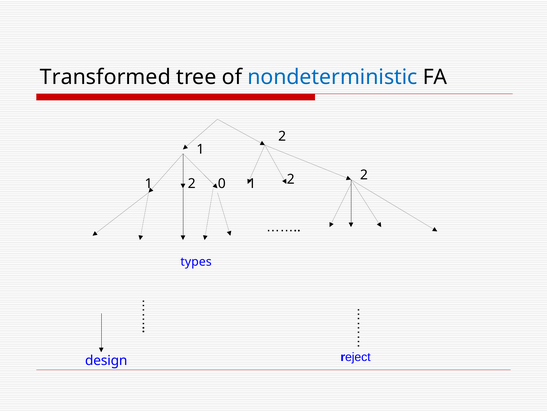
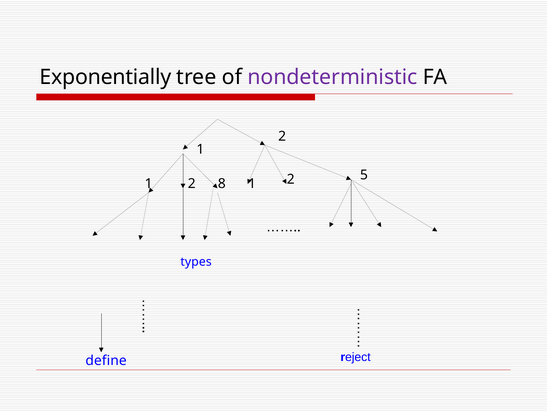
Transformed: Transformed -> Exponentially (105, 77)
nondeterministic colour: blue -> purple (333, 77)
0: 0 -> 8 (222, 183)
2 2: 2 -> 5 (364, 175)
design: design -> define (106, 360)
